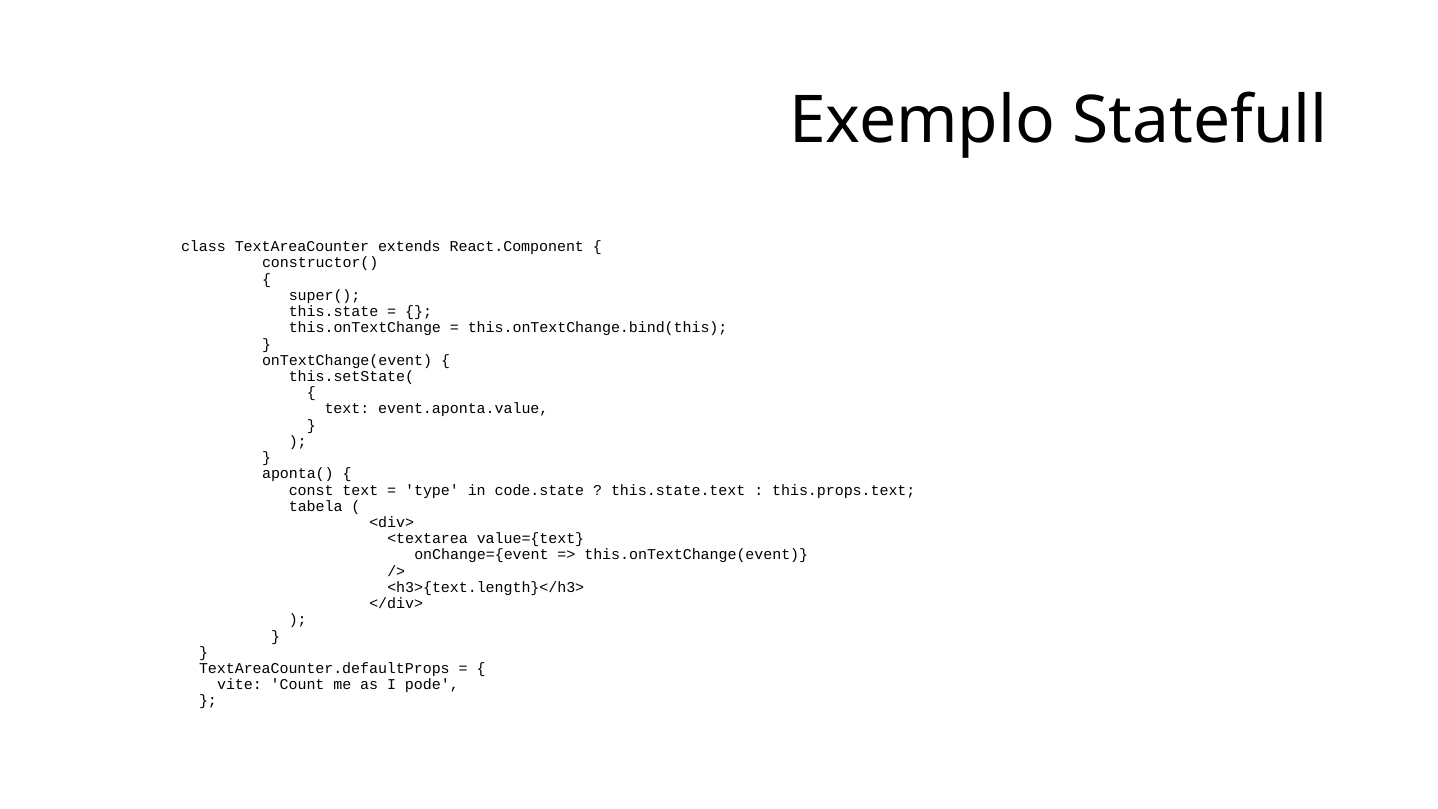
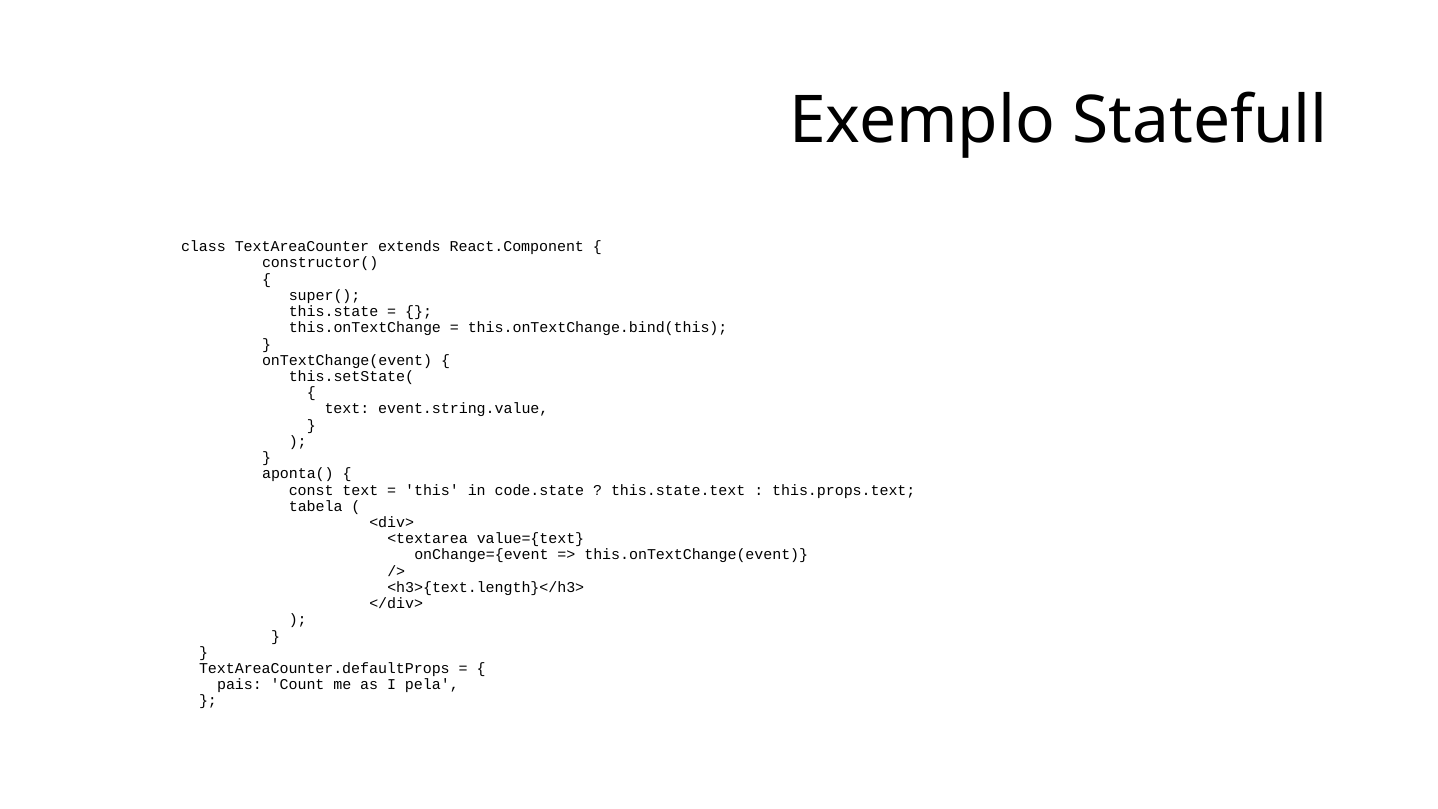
event.aponta.value: event.aponta.value -> event.string.value (463, 409)
type: type -> this (432, 490)
vite: vite -> pais (239, 685)
pode: pode -> pela (432, 685)
